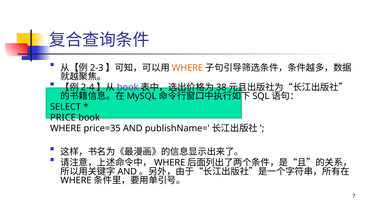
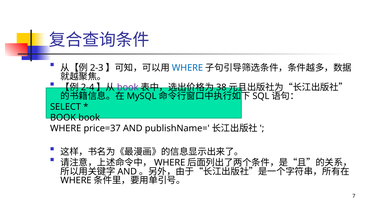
WHERE colour: orange -> blue (187, 68)
PRICE: PRICE -> BOOK (63, 117)
price=35: price=35 -> price=37 (102, 128)
